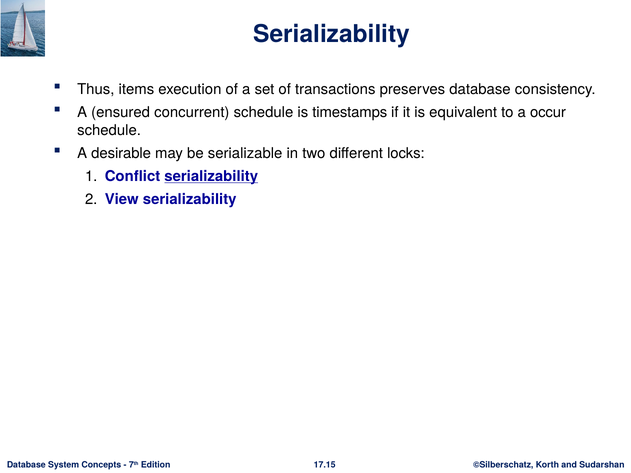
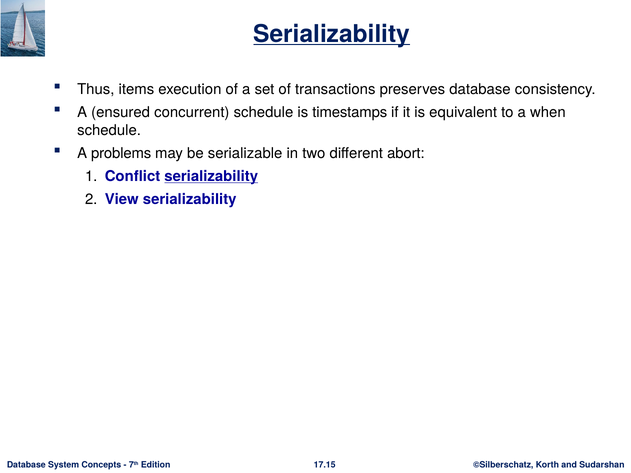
Serializability underline: none -> present (332, 34)
occur: occur -> when (548, 112)
desirable: desirable -> problems (121, 153)
locks: locks -> abort (406, 153)
